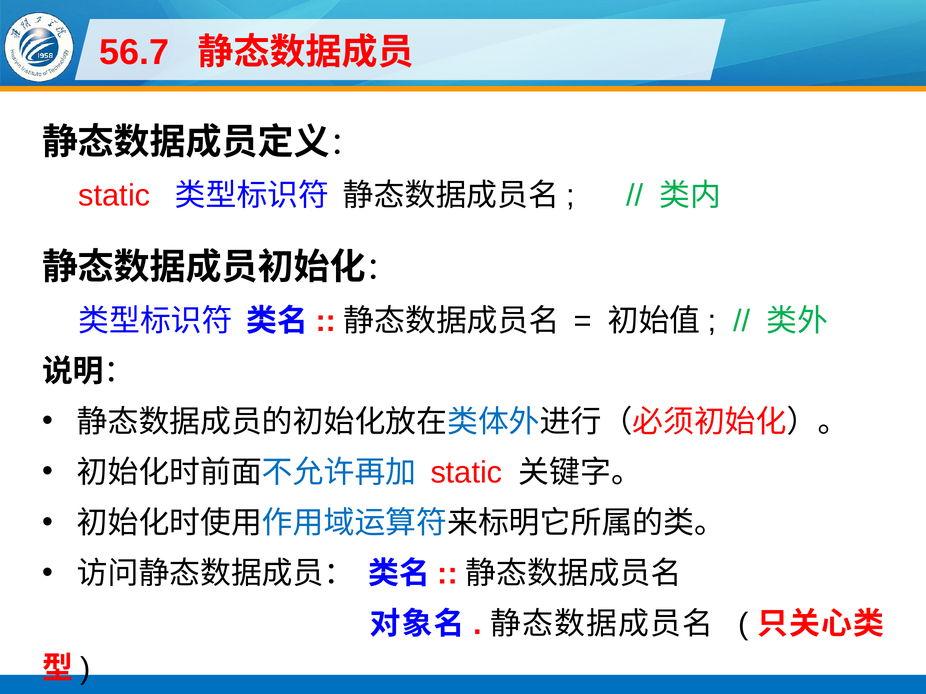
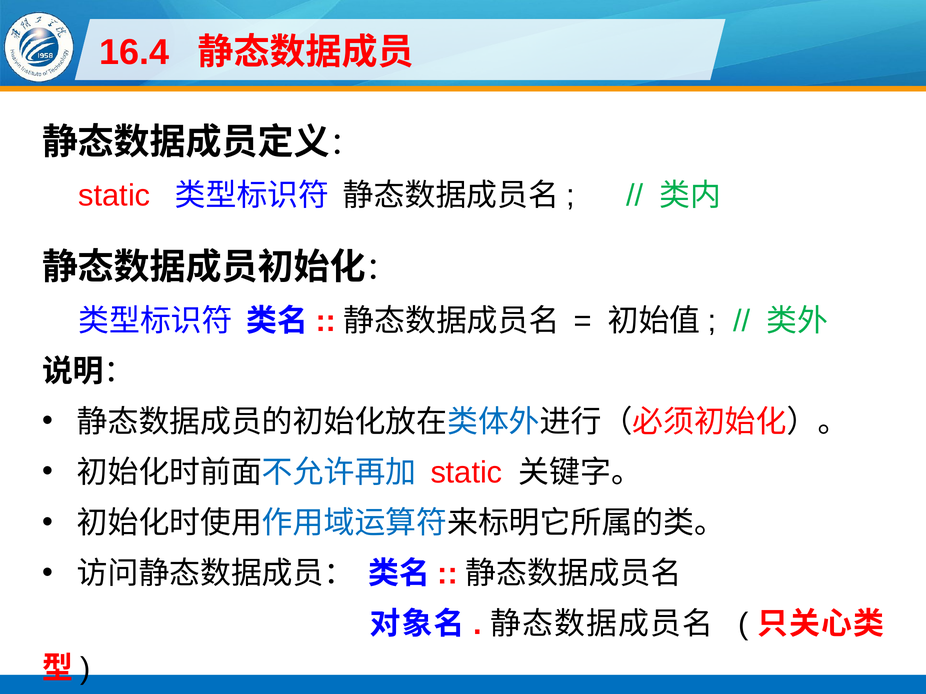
56.7: 56.7 -> 16.4 (134, 53)
